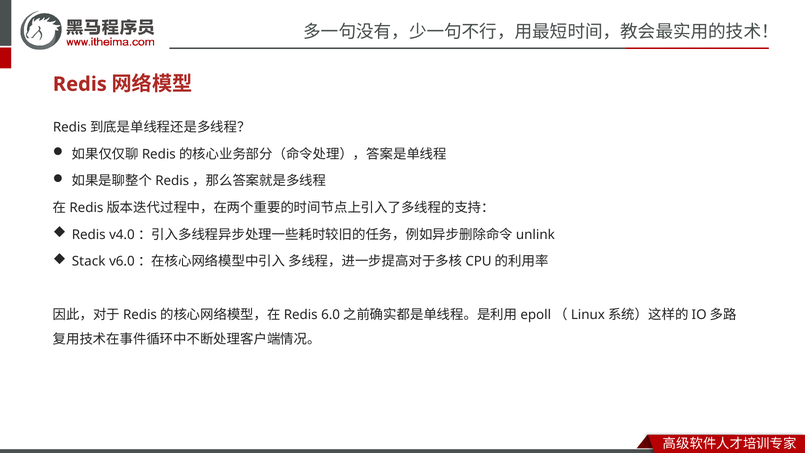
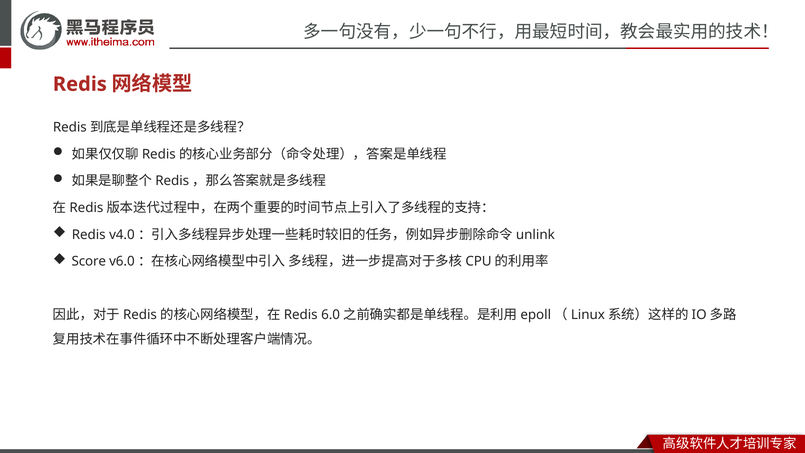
Stack: Stack -> Score (89, 261)
